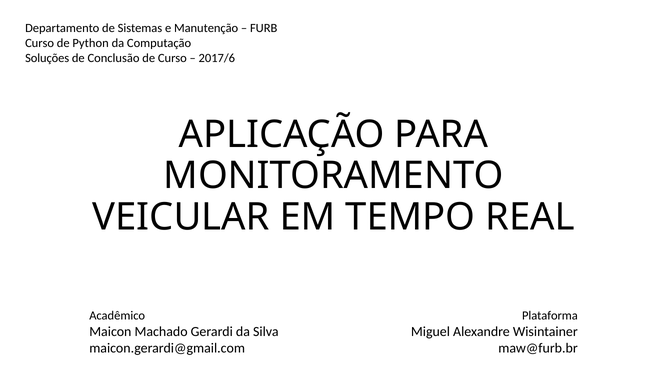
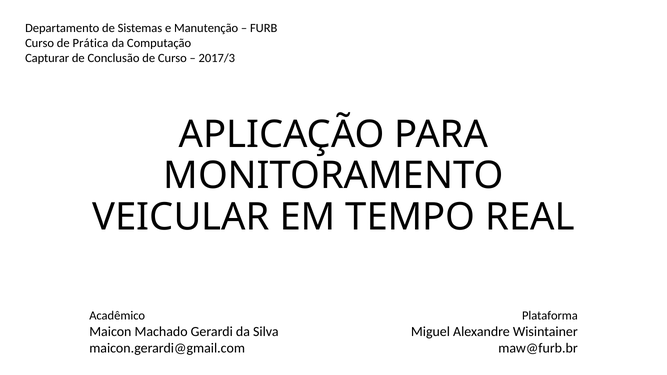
Python: Python -> Prática (91, 43)
Soluções: Soluções -> Capturar (47, 58)
2017/6: 2017/6 -> 2017/3 (217, 58)
